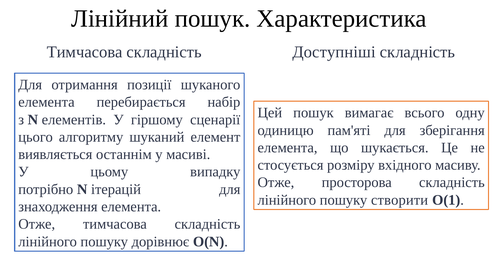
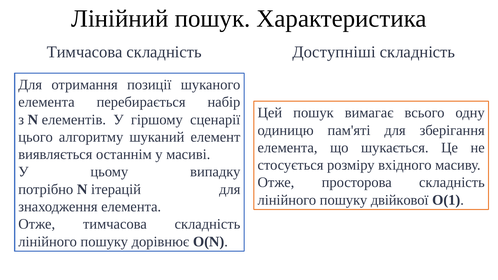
створити: створити -> двійкової (400, 200)
